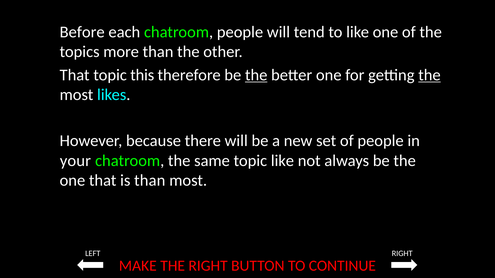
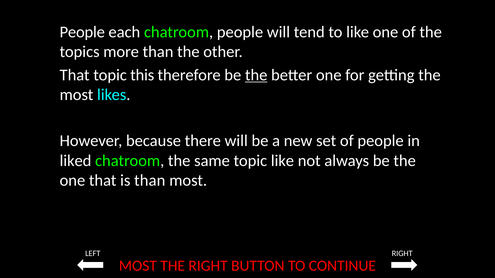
Before: Before -> People (82, 32)
the underline: present -> none (429, 75)
your: your -> liked (76, 161)
MAKE: MAKE -> MOST (138, 266)
